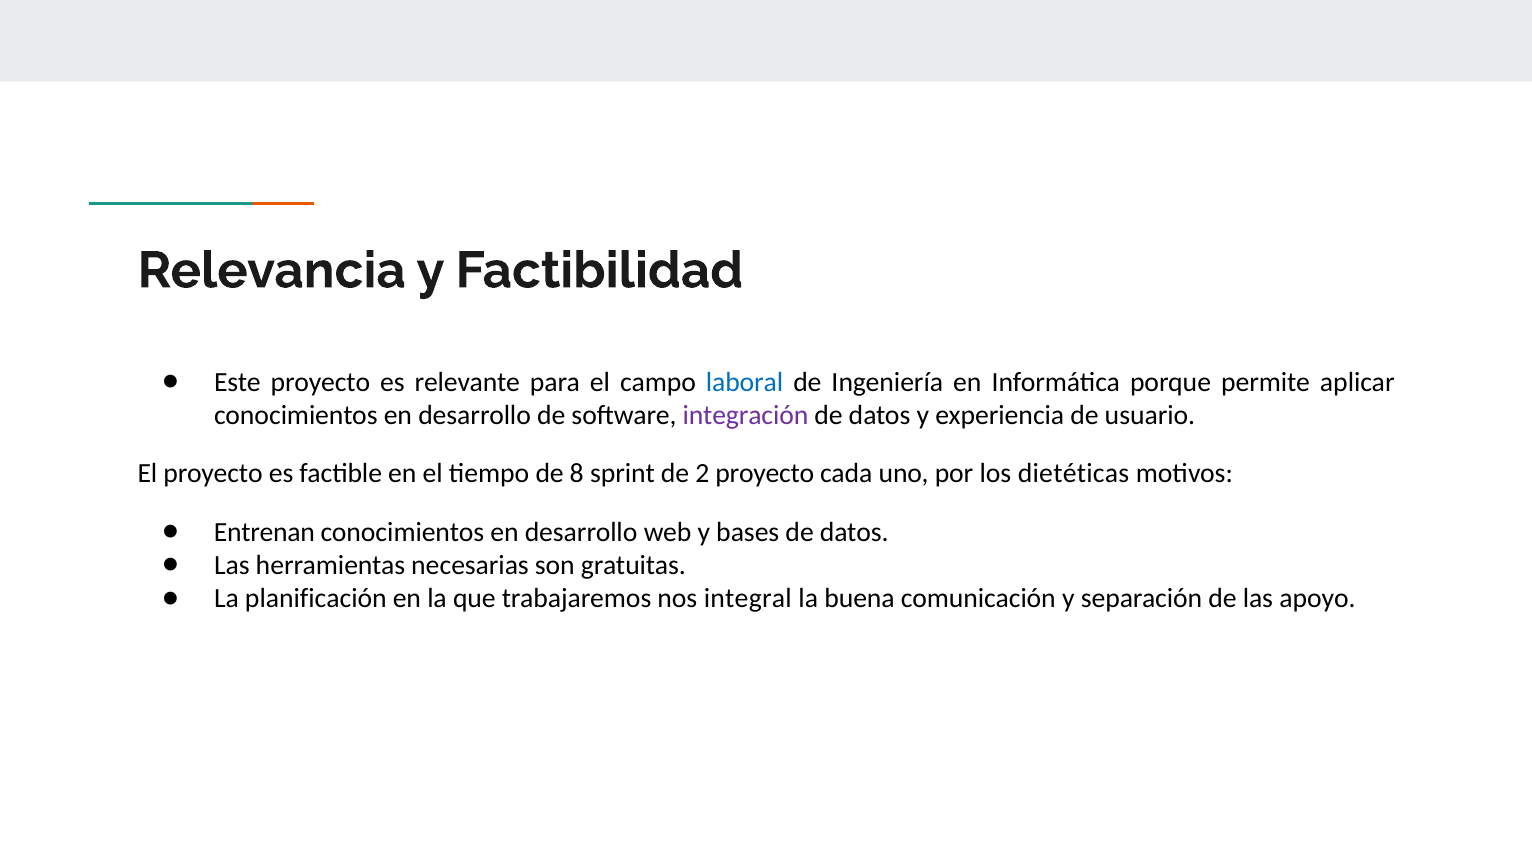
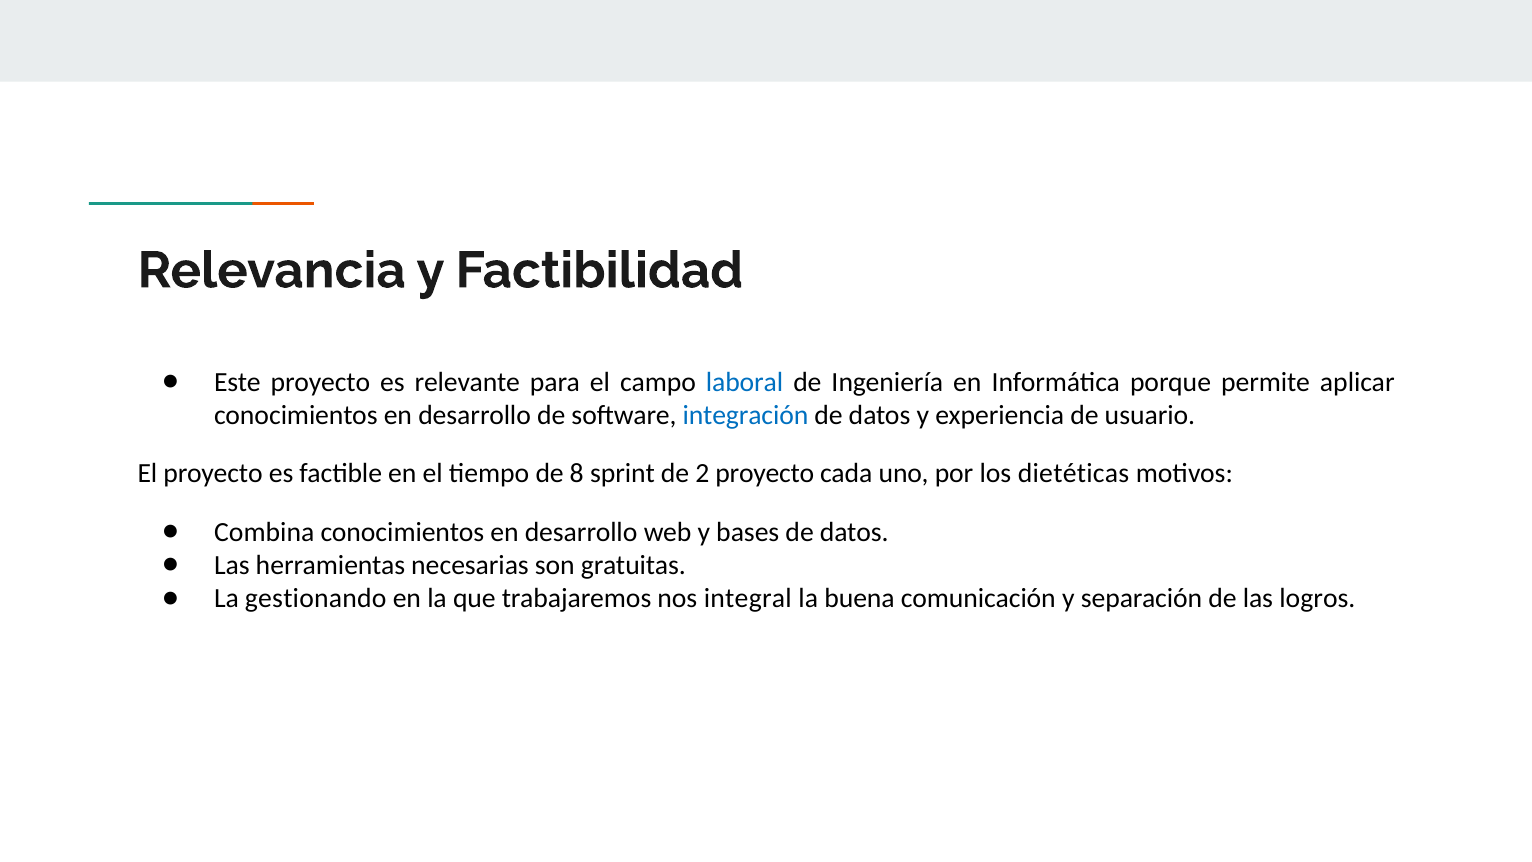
integración colour: purple -> blue (745, 415)
Entrenan: Entrenan -> Combina (264, 532)
planificación: planificación -> gestionando (316, 598)
apoyo: apoyo -> logros (1317, 598)
